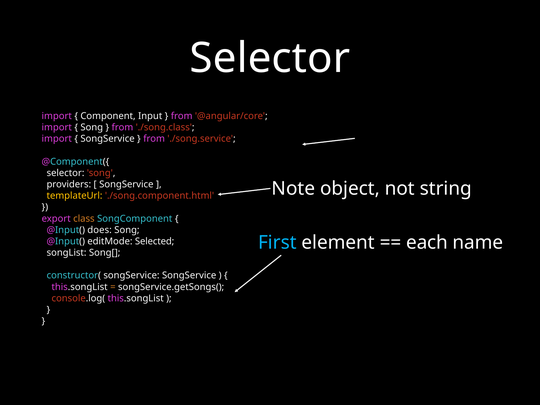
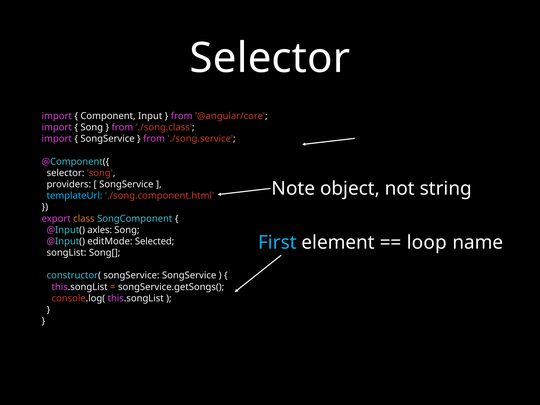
templateUrl colour: yellow -> light blue (75, 196)
does: does -> axles (100, 230)
each: each -> loop (427, 242)
